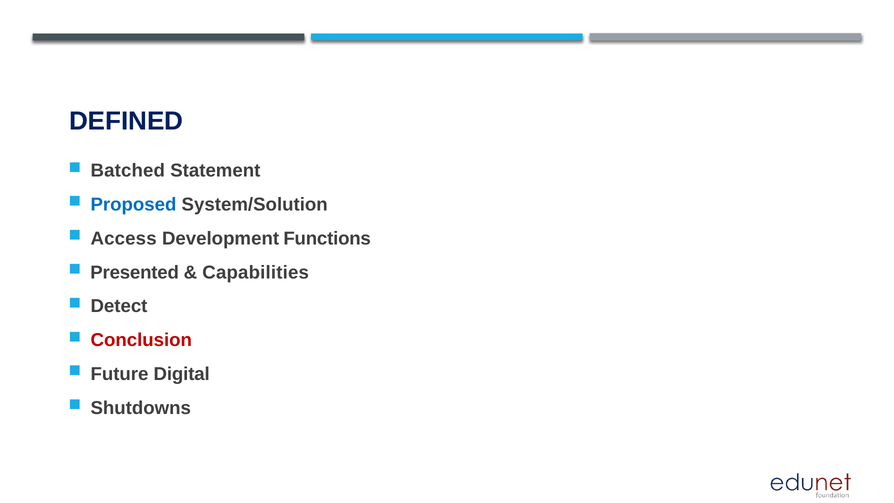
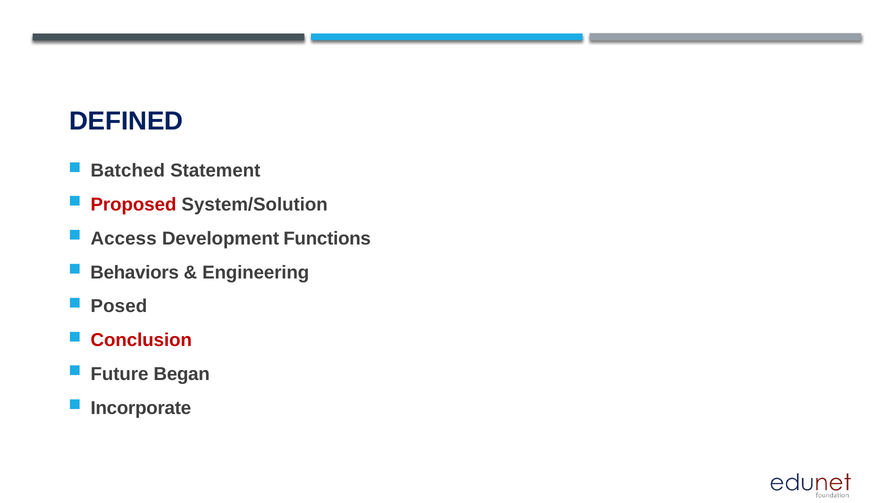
Proposed colour: blue -> red (134, 205)
Presented: Presented -> Behaviors (135, 272)
Capabilities: Capabilities -> Engineering (256, 272)
Detect: Detect -> Posed (119, 306)
Digital: Digital -> Began (182, 374)
Shutdowns: Shutdowns -> Incorporate (141, 408)
